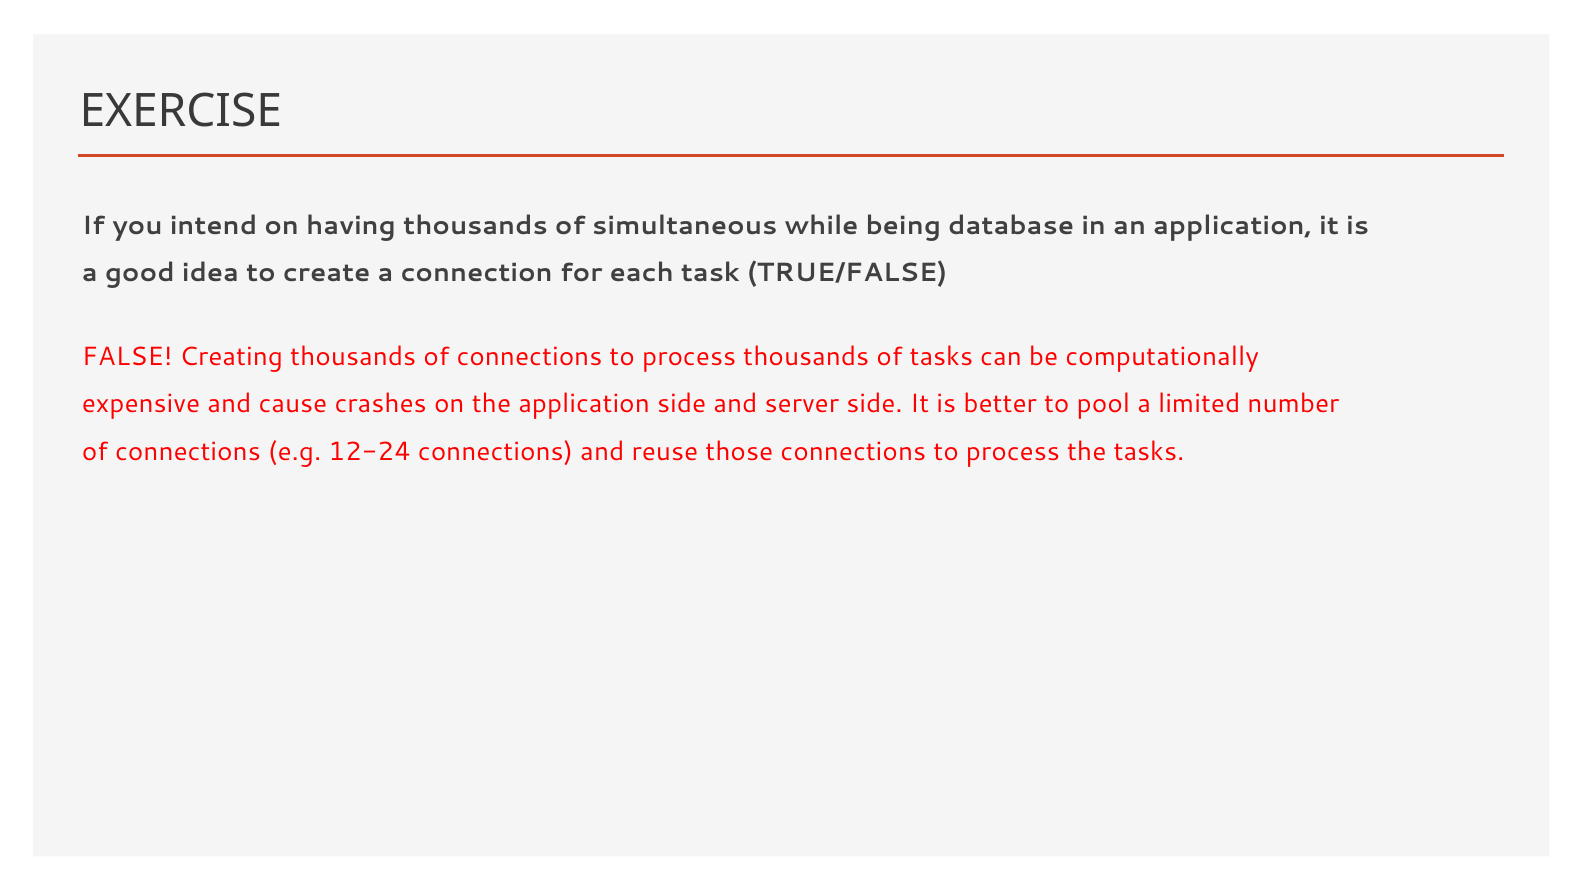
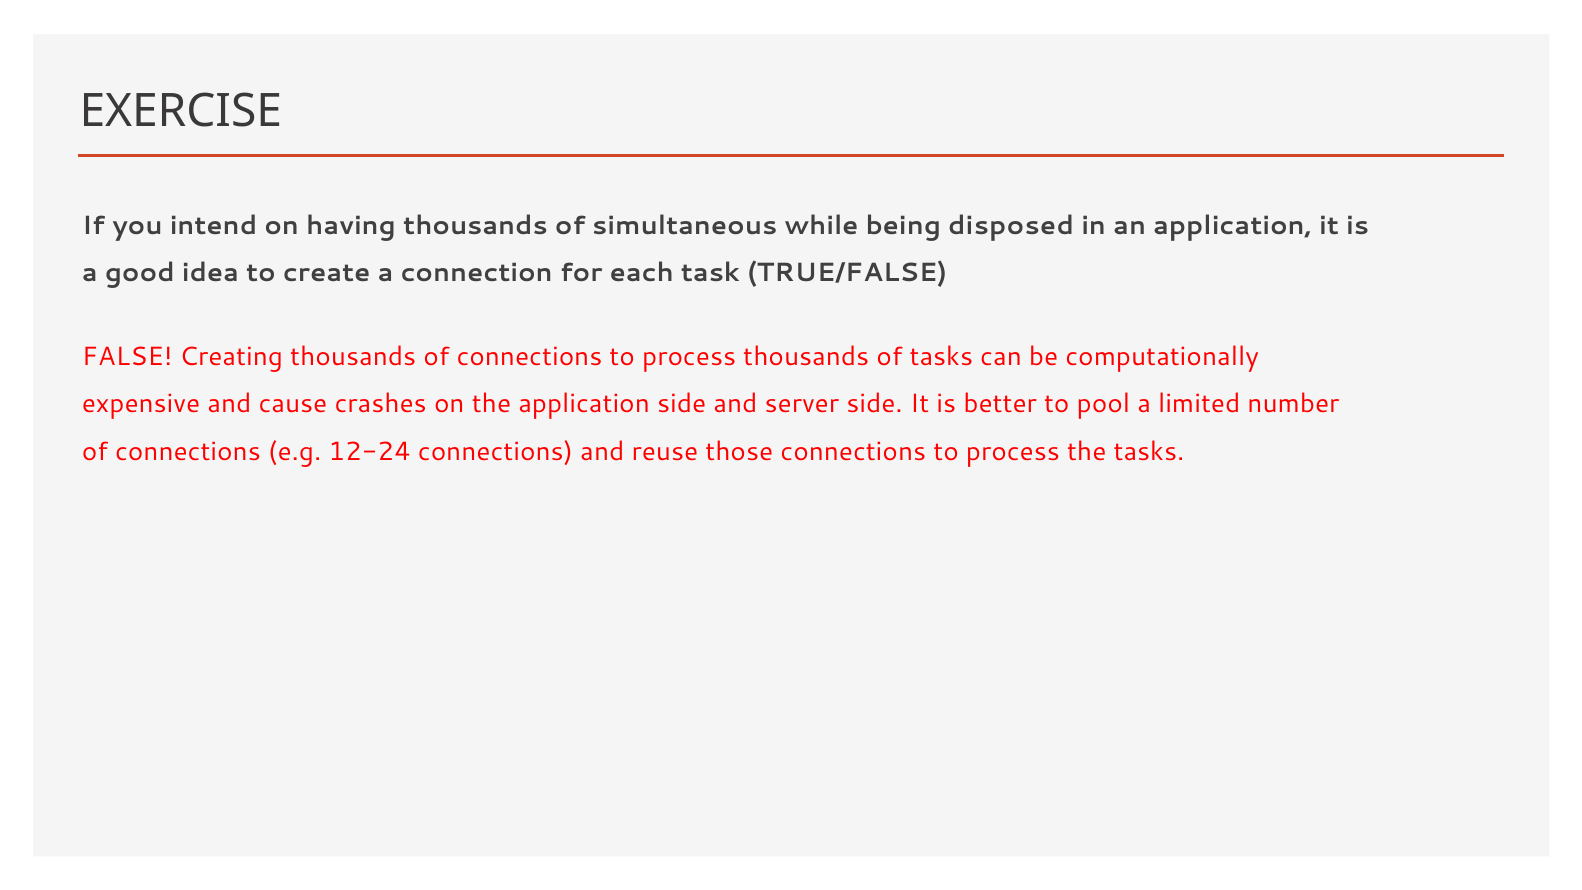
database: database -> disposed (1011, 226)
